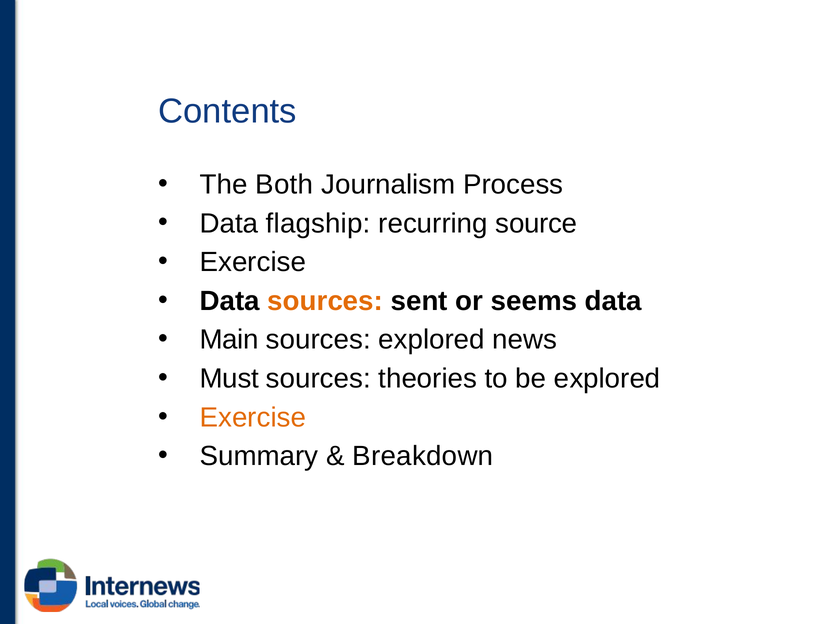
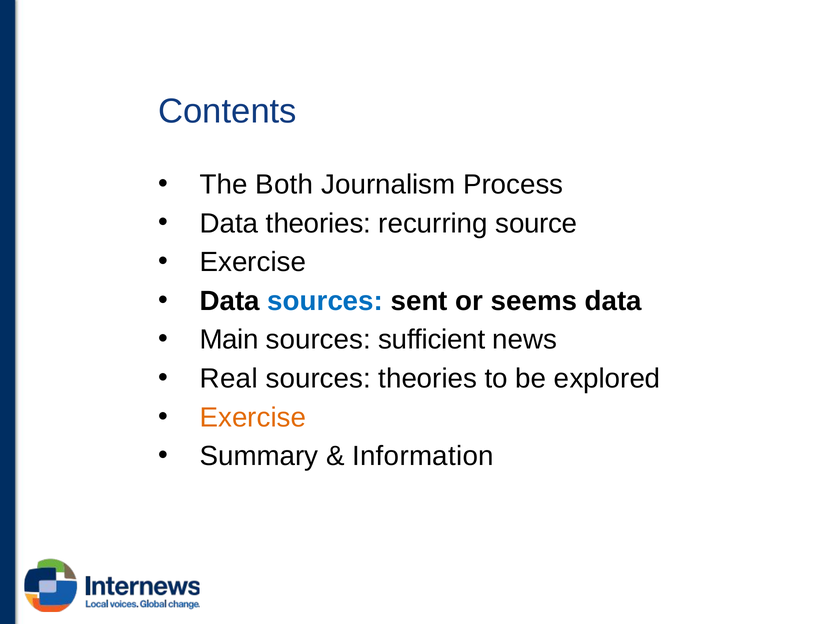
Data flagship: flagship -> theories (318, 223)
sources colour: orange -> blue (325, 301)
sources explored: explored -> sufficient (432, 340)
Must: Must -> Real (229, 379)
Breakdown: Breakdown -> Information (423, 456)
